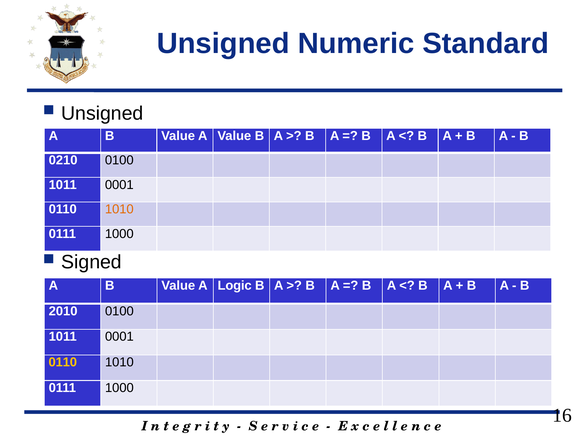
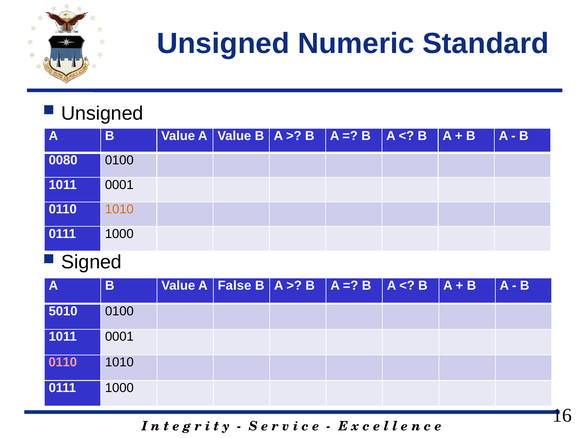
0210: 0210 -> 0080 (63, 160)
Logic: Logic -> False (235, 285)
2010: 2010 -> 5010 (63, 311)
0110 colour: yellow -> pink (63, 362)
